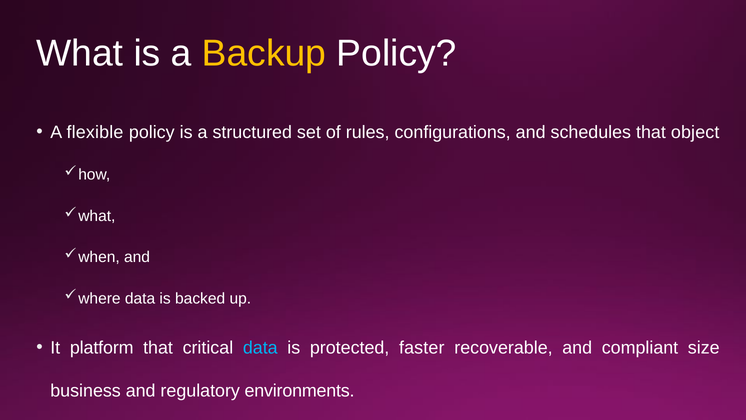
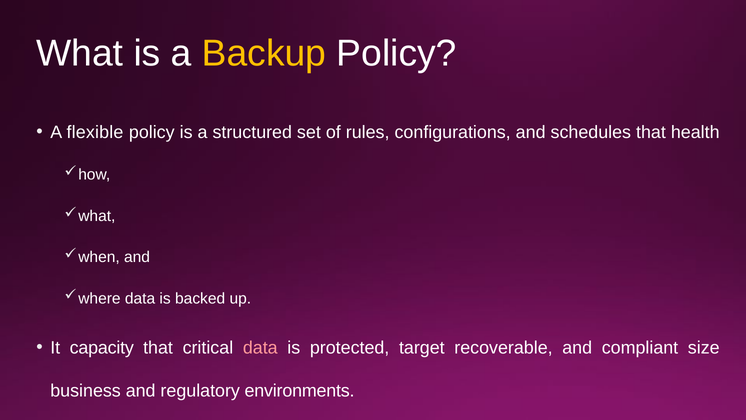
object: object -> health (695, 132)
platform: platform -> capacity (102, 348)
data colour: light blue -> pink (260, 348)
faster: faster -> target (422, 348)
